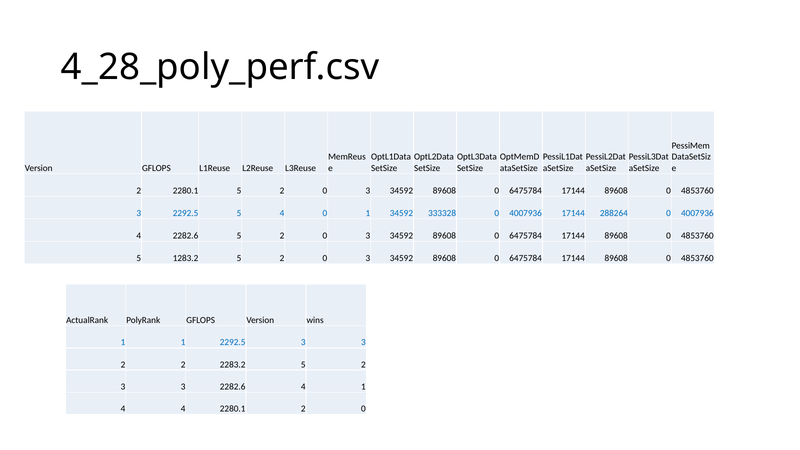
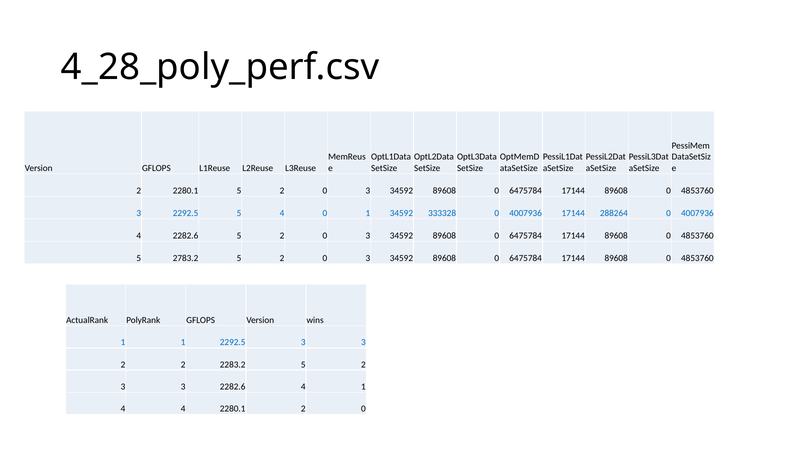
1283.2: 1283.2 -> 2783.2 (186, 258)
